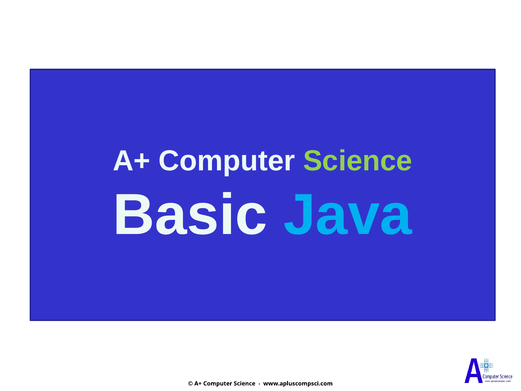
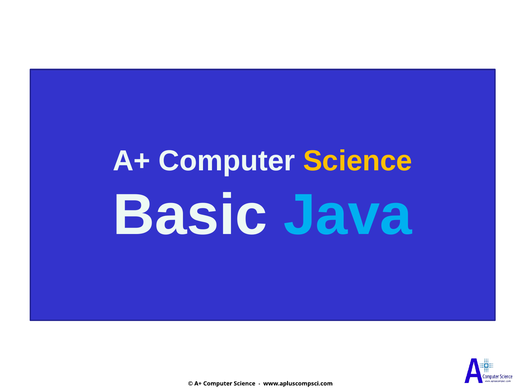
Science colour: light green -> yellow (358, 161)
